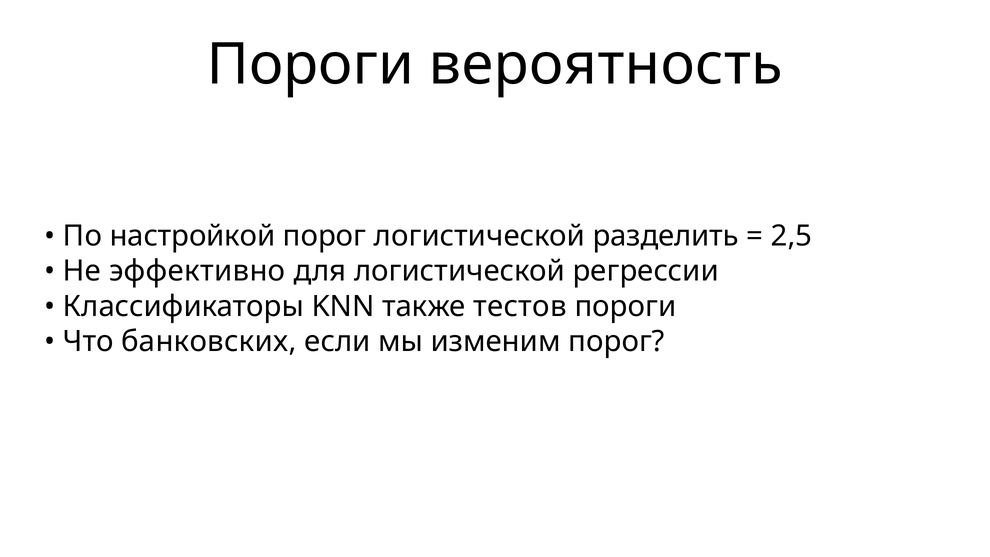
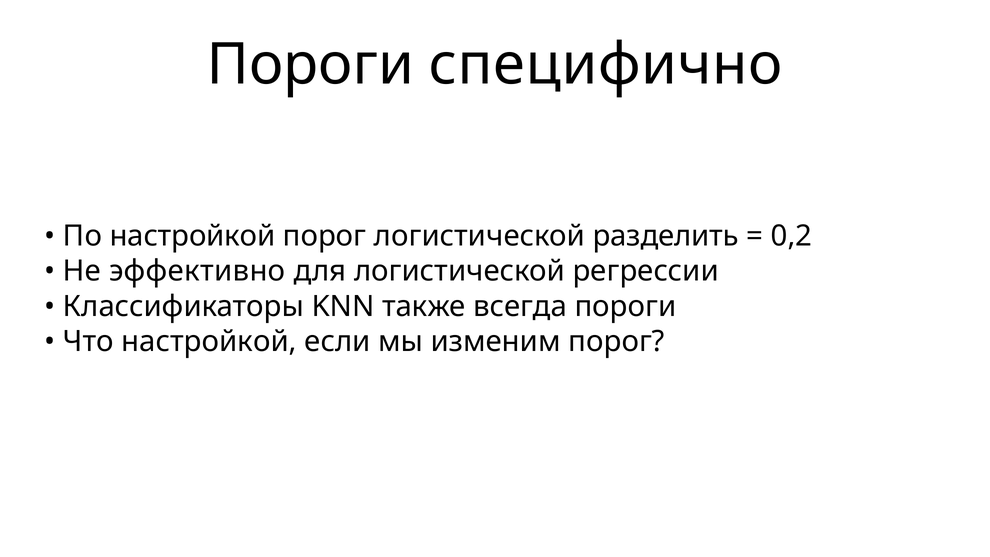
вероятность: вероятность -> специфично (606, 65)
2,5: 2,5 -> 0,2 (791, 236)
тестов: тестов -> всегда (520, 306)
Что банковских: банковских -> настройкой (209, 342)
